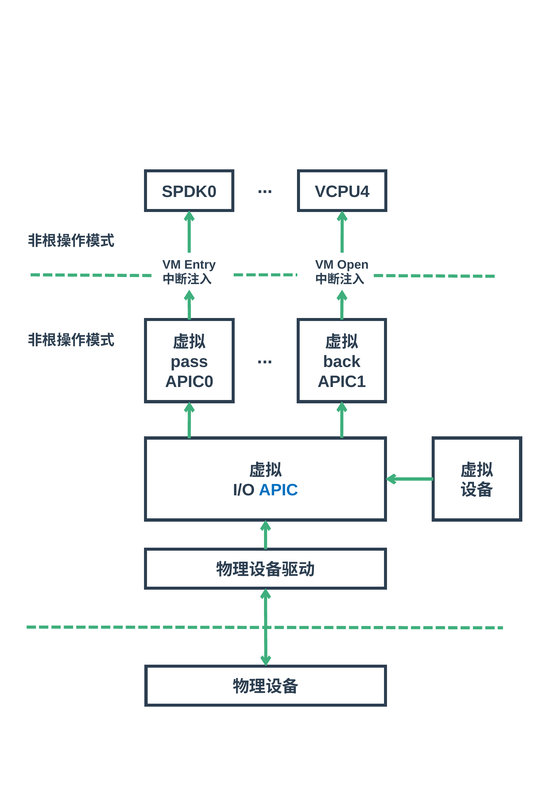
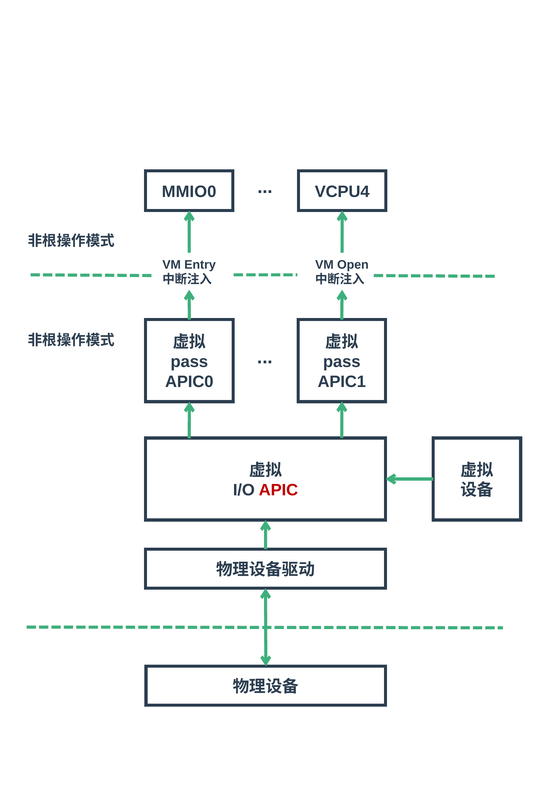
SPDK0: SPDK0 -> MMIO0 (189, 192)
back: back -> pass (342, 361)
APIC colour: blue -> red (278, 490)
